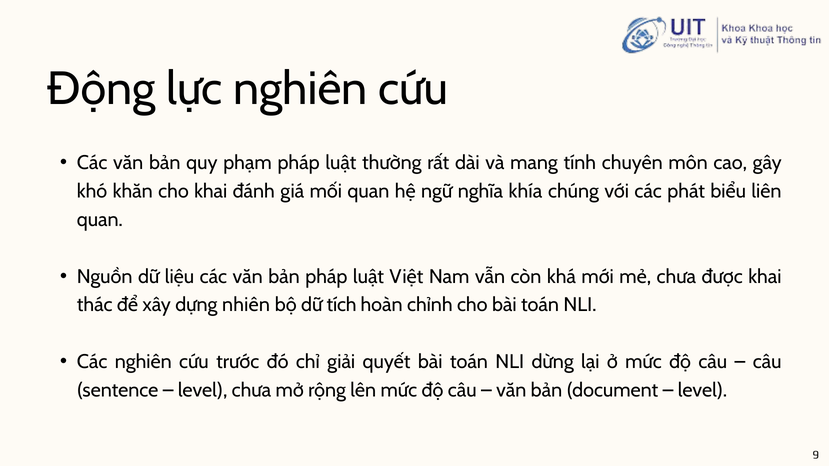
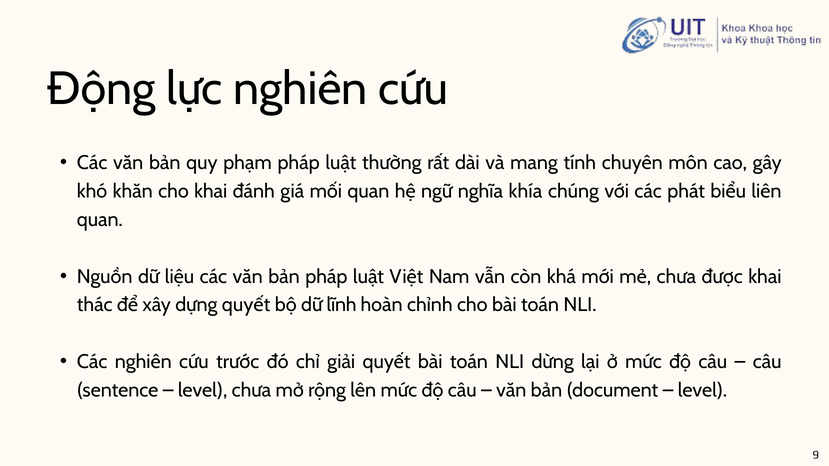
dựng nhiên: nhiên -> quyết (246, 305)
tích: tích -> lĩnh (342, 305)
